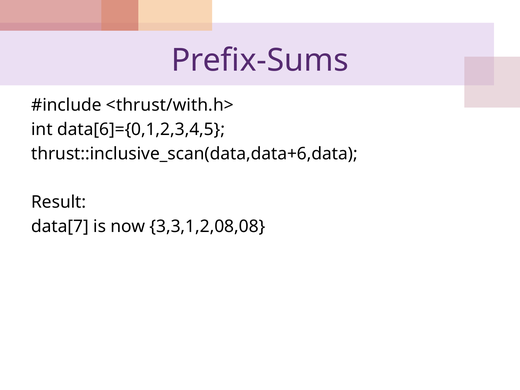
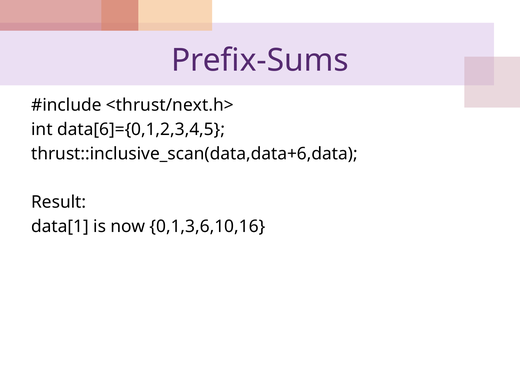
<thrust/with.h>: <thrust/with.h> -> <thrust/next.h> (170, 105)
data[7: data[7 -> data[1 (60, 227)
3,3,1,2,08,08: 3,3,1,2,08,08 -> 0,1,3,6,10,16 (207, 227)
